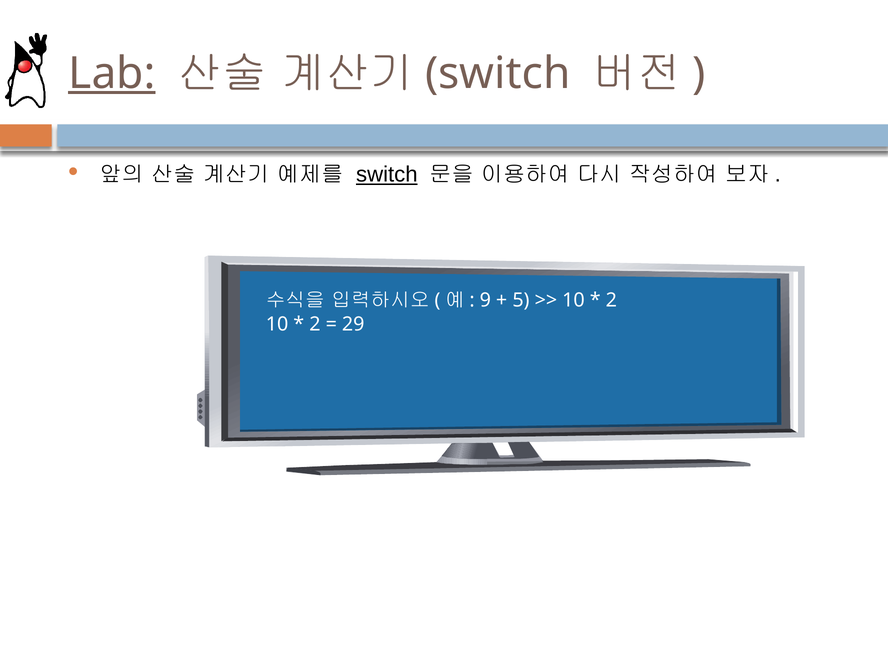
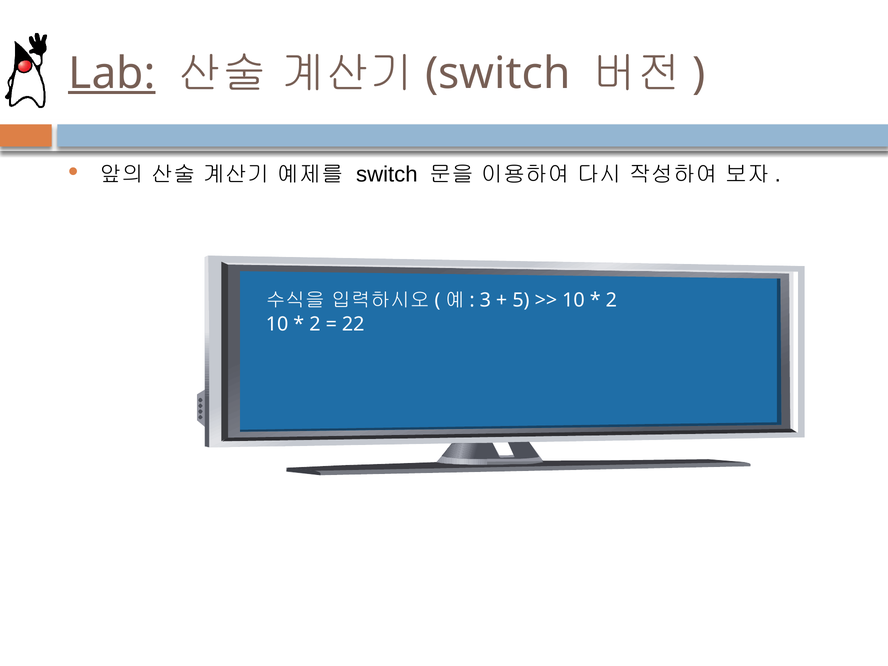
switch underline: present -> none (387, 175)
9: 9 -> 3 (485, 300)
29: 29 -> 22 (353, 324)
